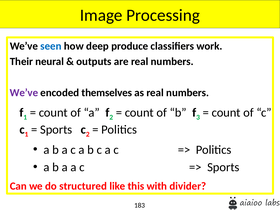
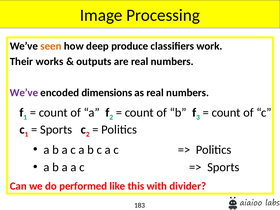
seen colour: blue -> orange (51, 46)
neural: neural -> works (50, 62)
themselves: themselves -> dimensions (107, 93)
structured: structured -> performed (83, 186)
